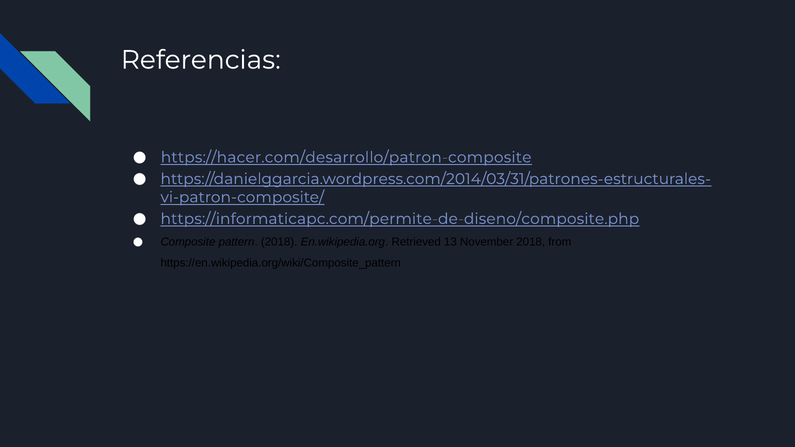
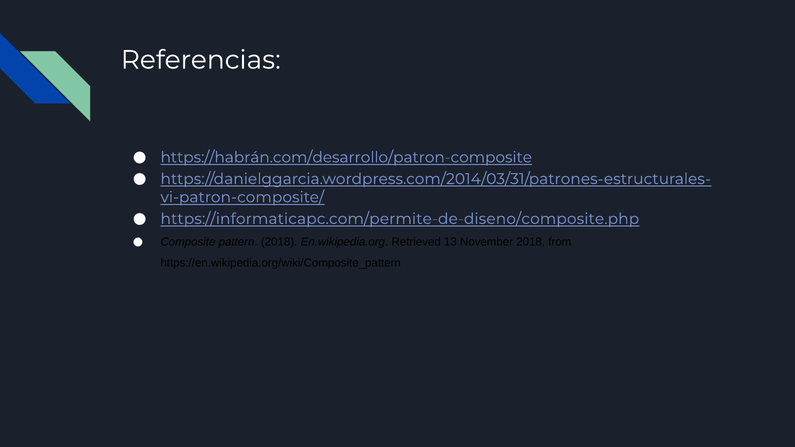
https://hacer.com/desarrollo/patron-composite: https://hacer.com/desarrollo/patron-composite -> https://habrán.com/desarrollo/patron-composite (346, 157)
